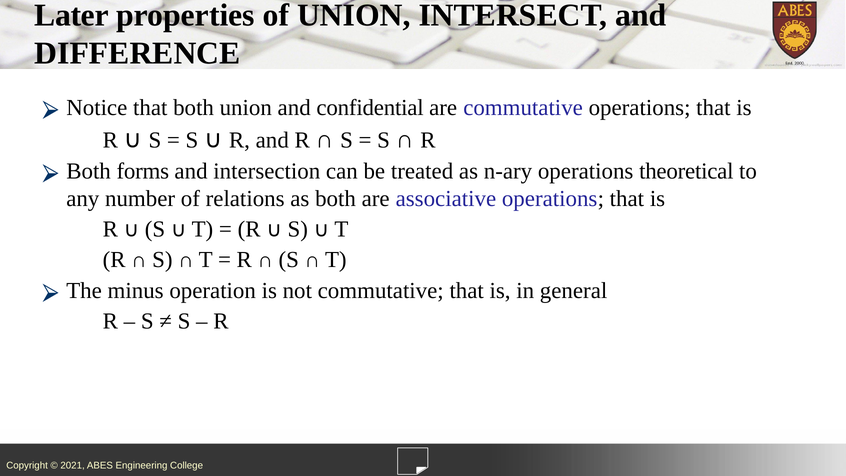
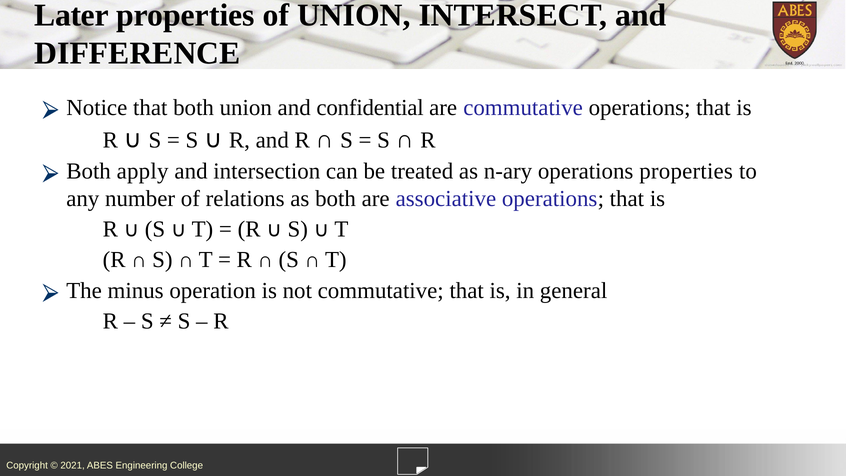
forms: forms -> apply (143, 171)
operations theoretical: theoretical -> properties (686, 171)
